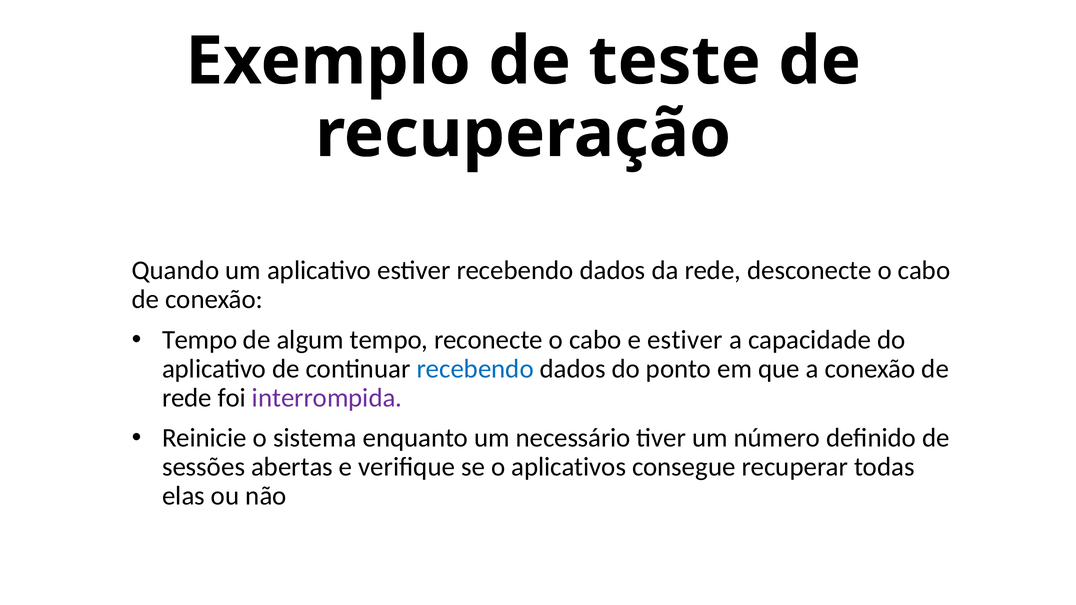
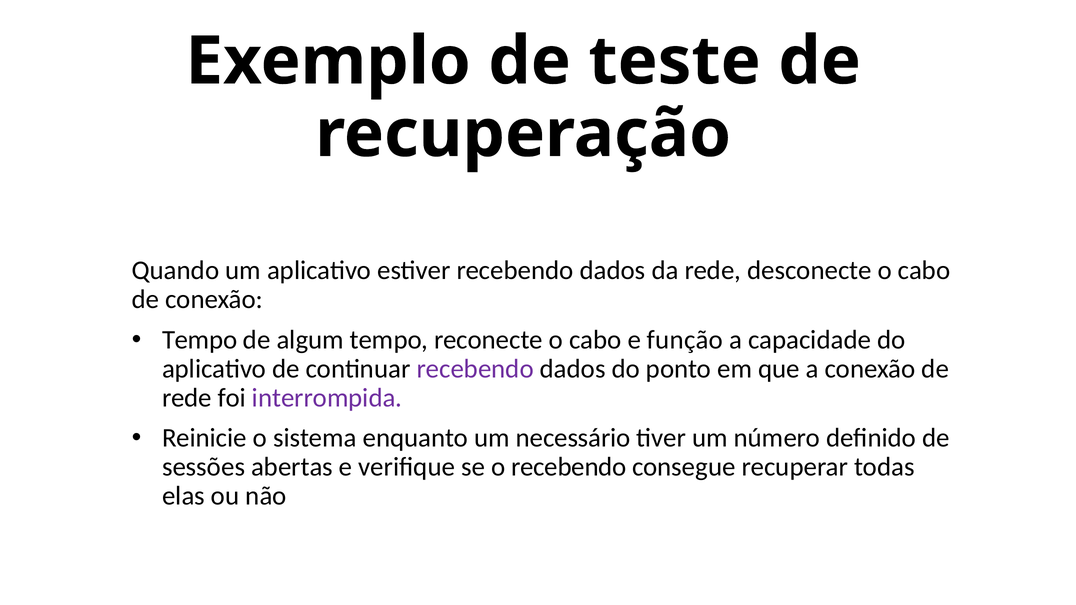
e estiver: estiver -> função (685, 340)
recebendo colour: blue -> purple (475, 369)
o aplicativos: aplicativos -> recebendo (569, 467)
